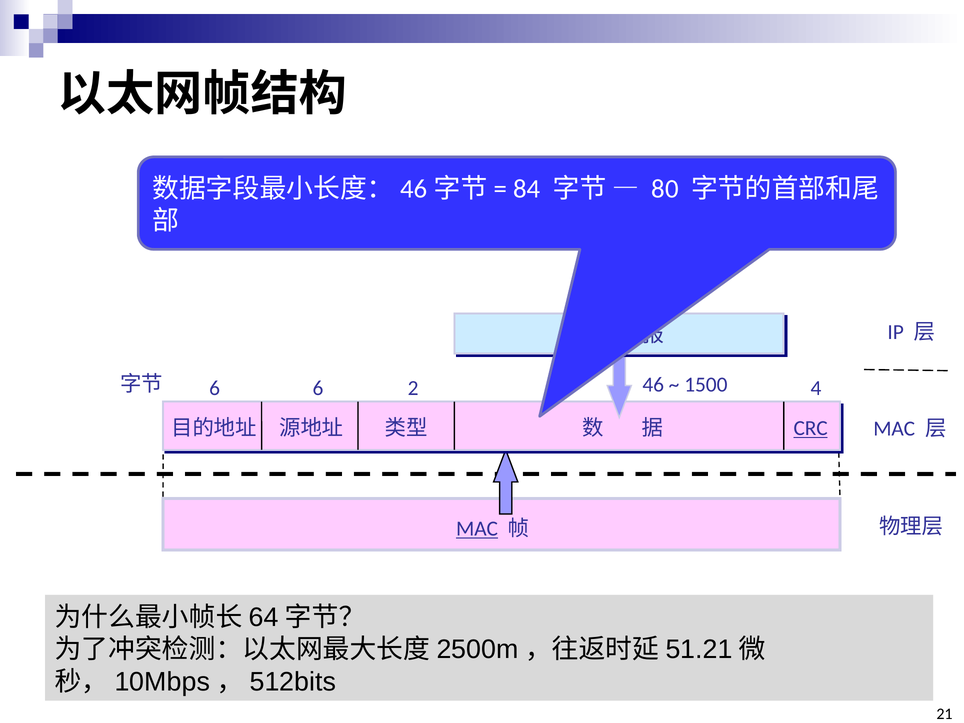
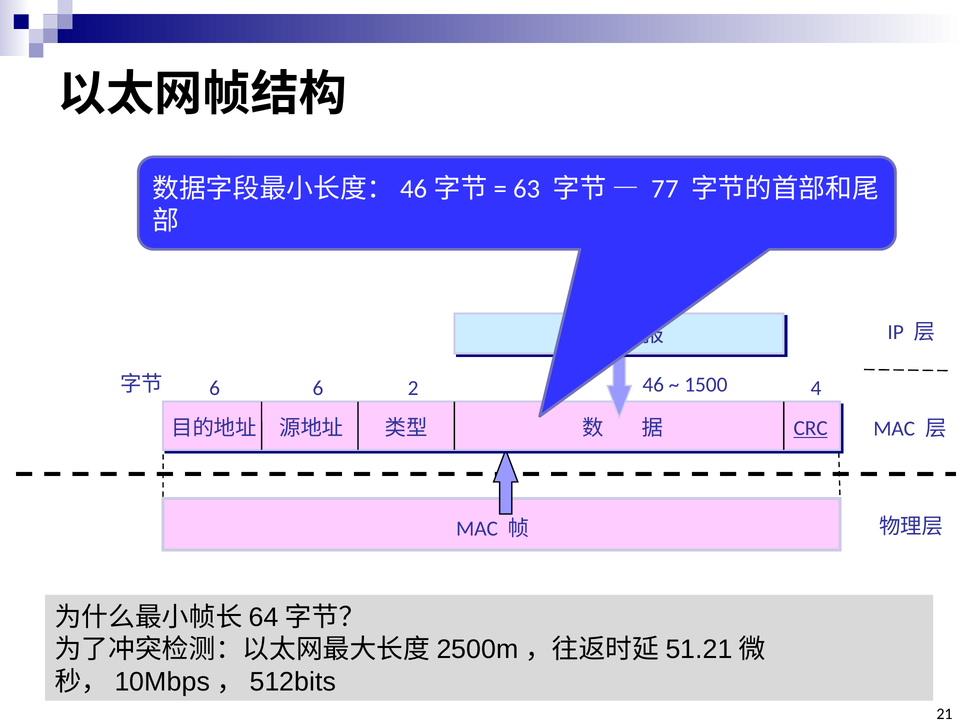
84: 84 -> 63 (527, 189)
80: 80 -> 77 (665, 189)
MAC underline: present -> none (477, 529)
